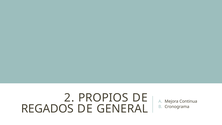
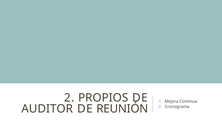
REGADOS: REGADOS -> AUDITOR (47, 109)
GENERAL: GENERAL -> REUNIÓN (122, 109)
